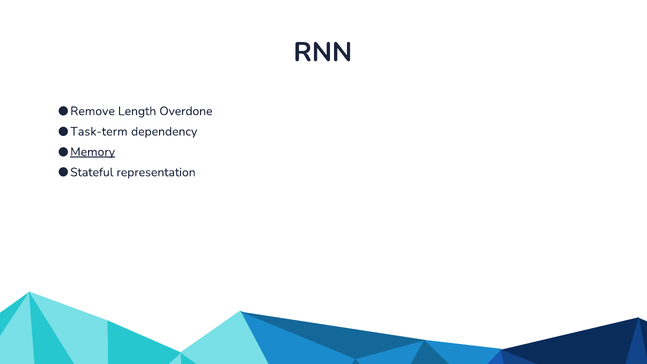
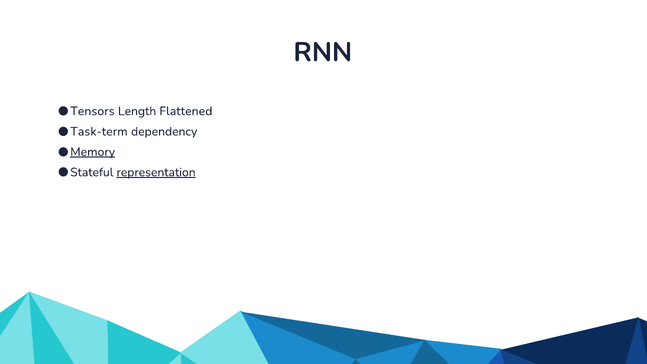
Remove: Remove -> Tensors (93, 111)
Overdone: Overdone -> Flattened (186, 111)
representation underline: none -> present (156, 172)
